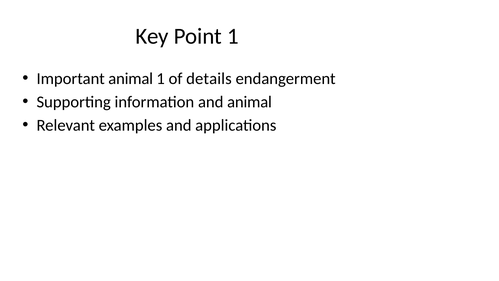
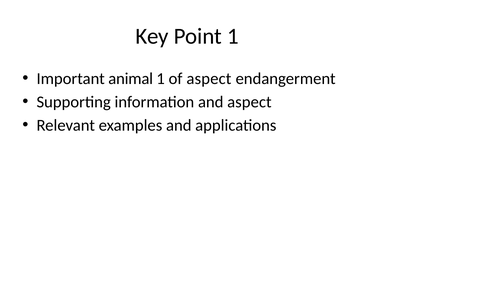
of details: details -> aspect (209, 79)
and animal: animal -> aspect (249, 102)
